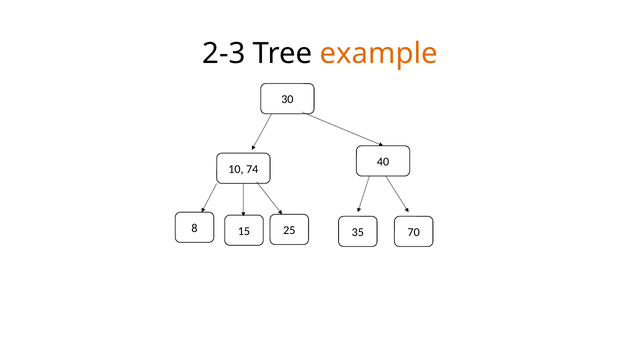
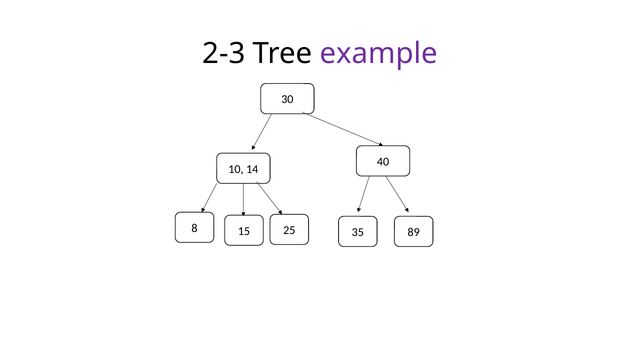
example colour: orange -> purple (379, 54)
74: 74 -> 14 (252, 169)
70: 70 -> 89 (414, 232)
